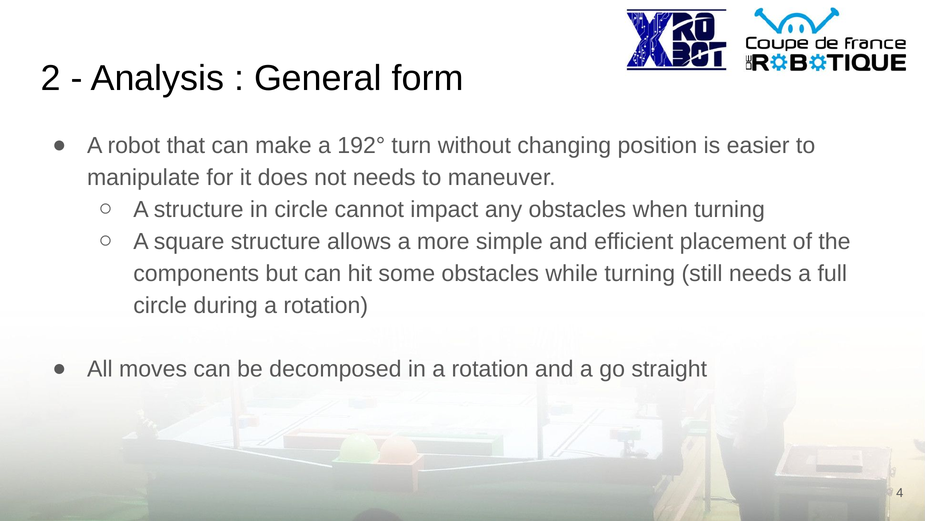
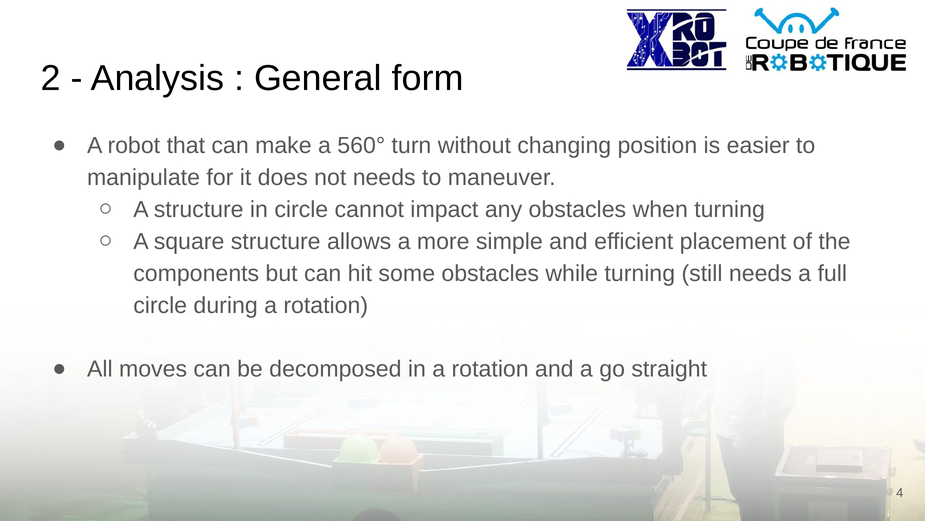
192°: 192° -> 560° (361, 145)
